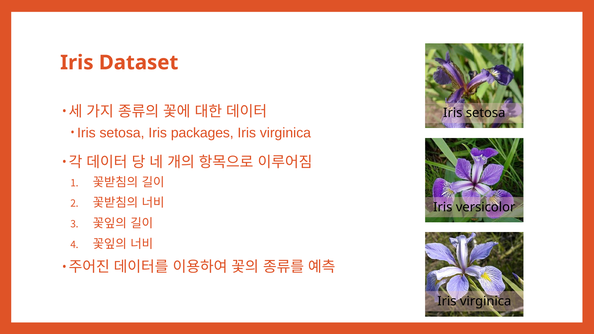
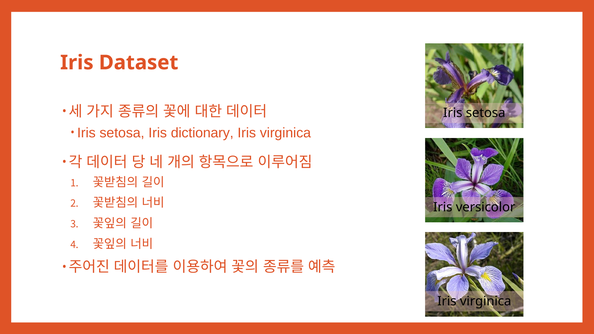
packages: packages -> dictionary (202, 133)
